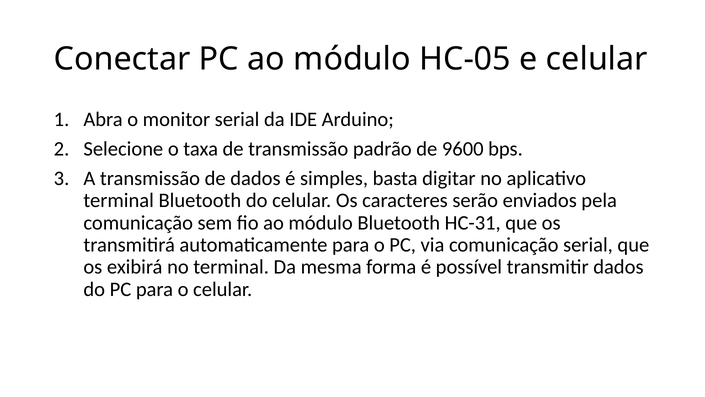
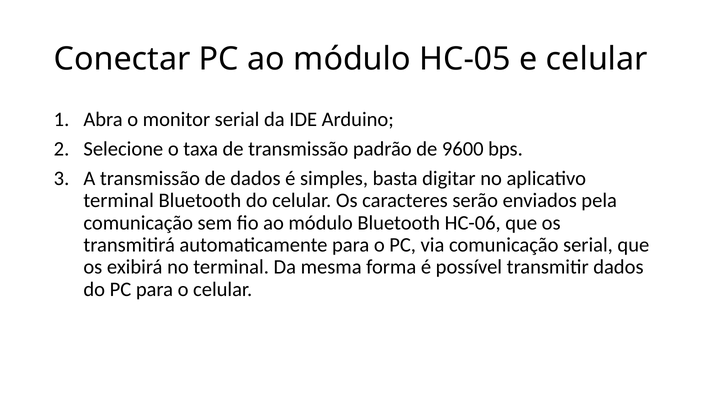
HC-31: HC-31 -> HC-06 (473, 223)
